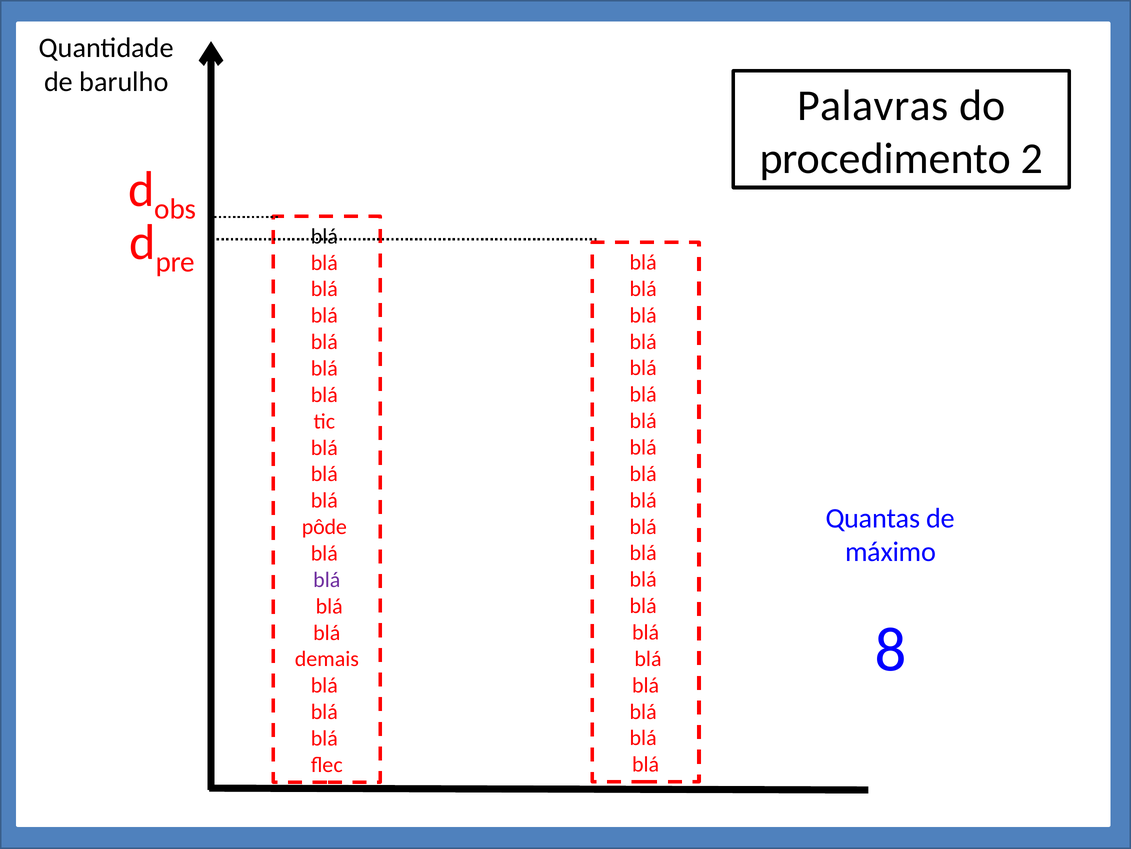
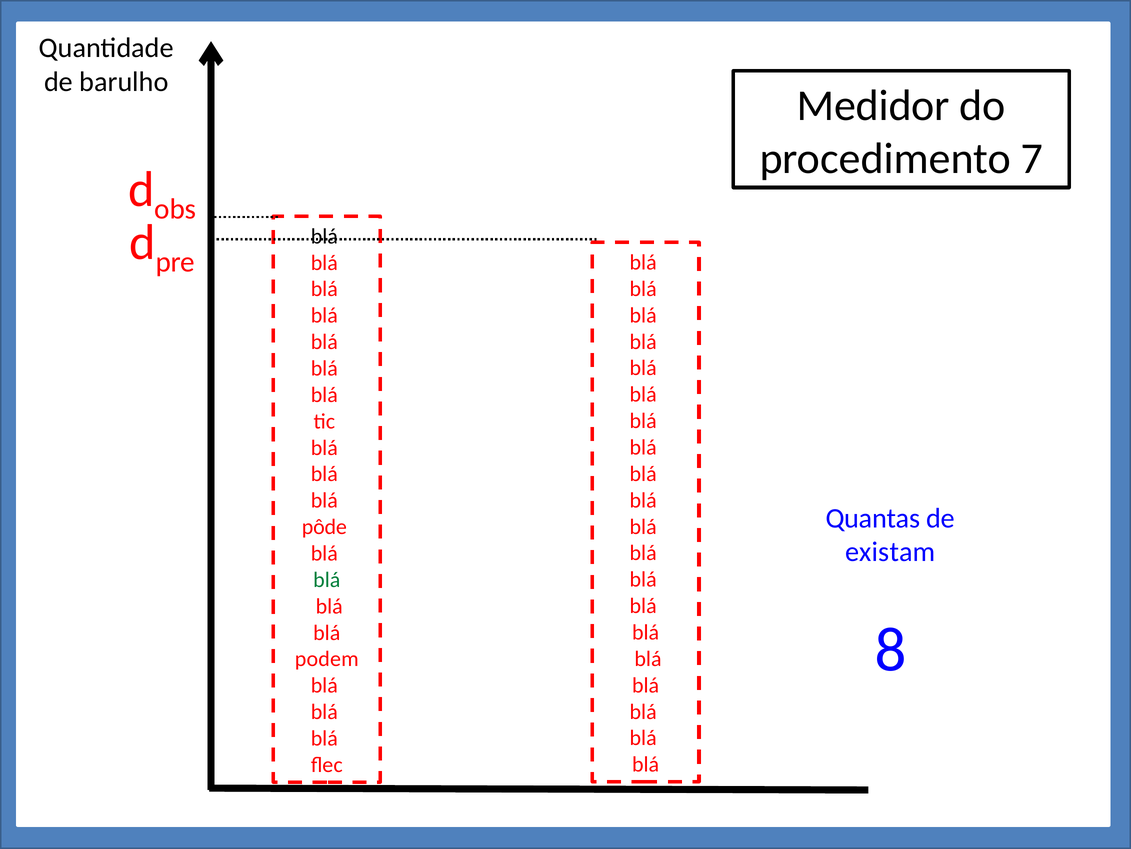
Palavras: Palavras -> Medidor (873, 106)
2: 2 -> 7 (1032, 158)
máximo: máximo -> existam (890, 552)
blá colour: purple -> green (327, 579)
demais: demais -> podem (327, 659)
